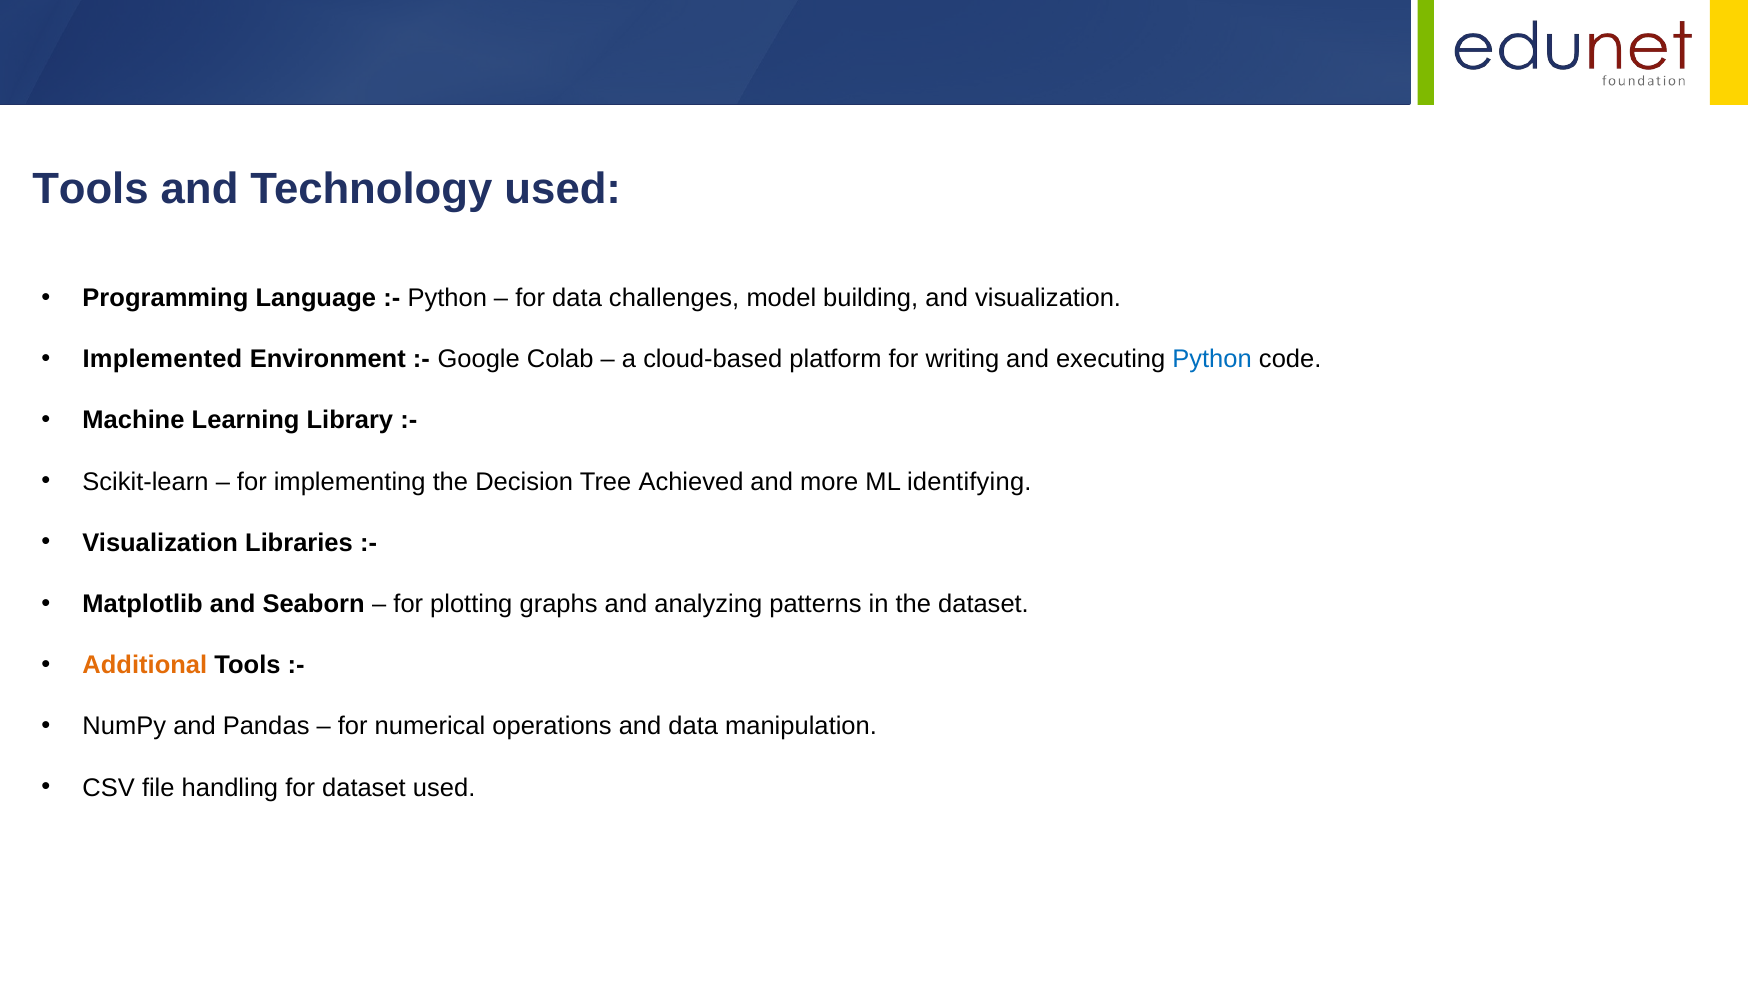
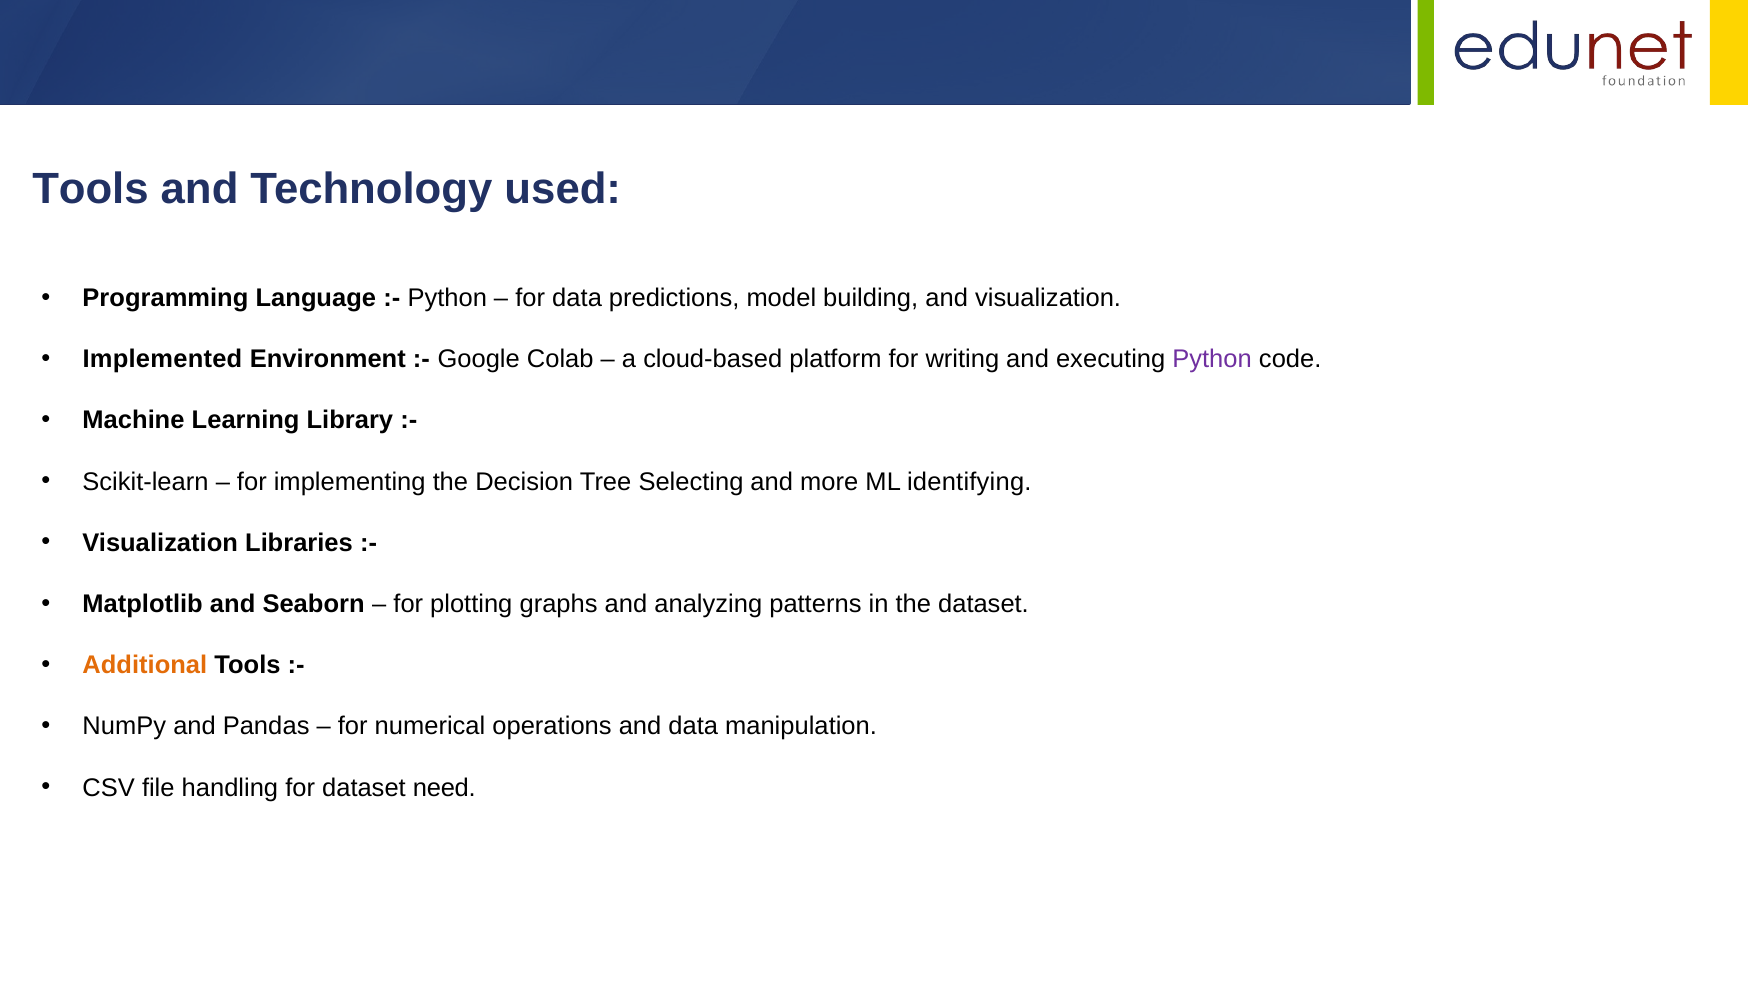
challenges: challenges -> predictions (674, 298)
Python colour: blue -> purple (1212, 359)
Achieved: Achieved -> Selecting (691, 482)
dataset used: used -> need (444, 788)
